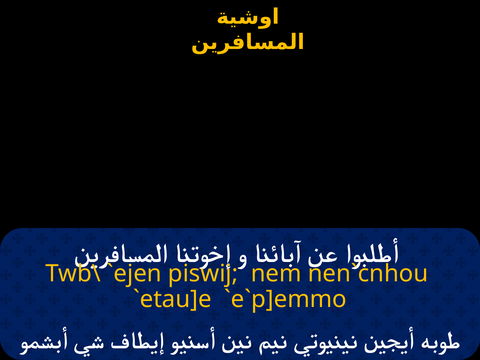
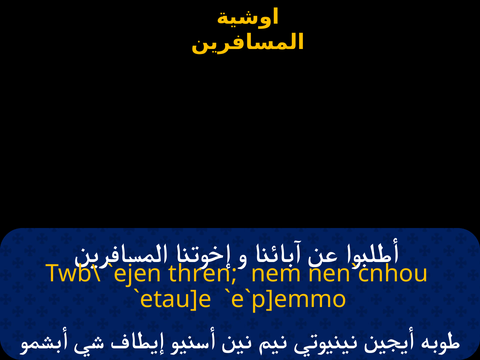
piswij: piswij -> thren (203, 273)
